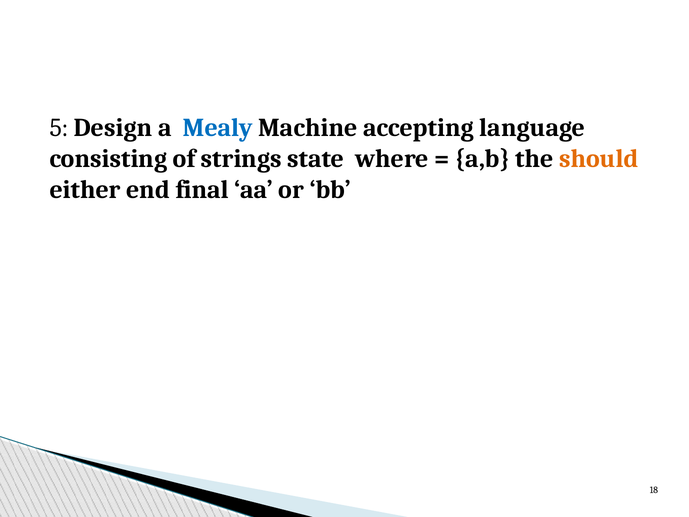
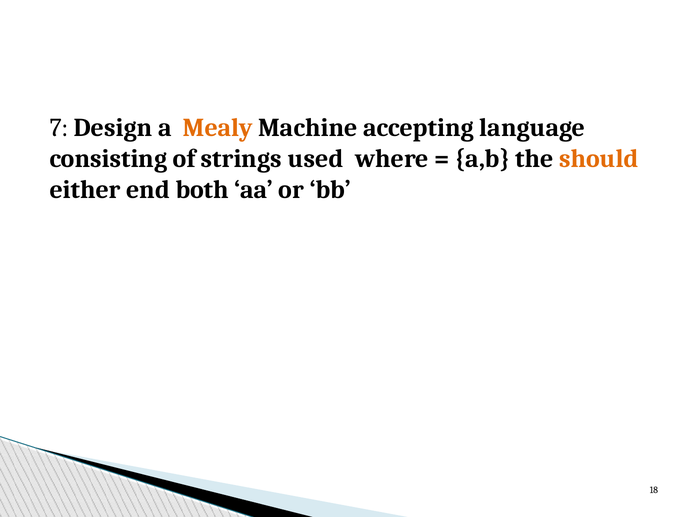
5: 5 -> 7 (59, 128)
Mealy colour: blue -> orange (218, 128)
state: state -> used (316, 159)
final: final -> both (202, 190)
